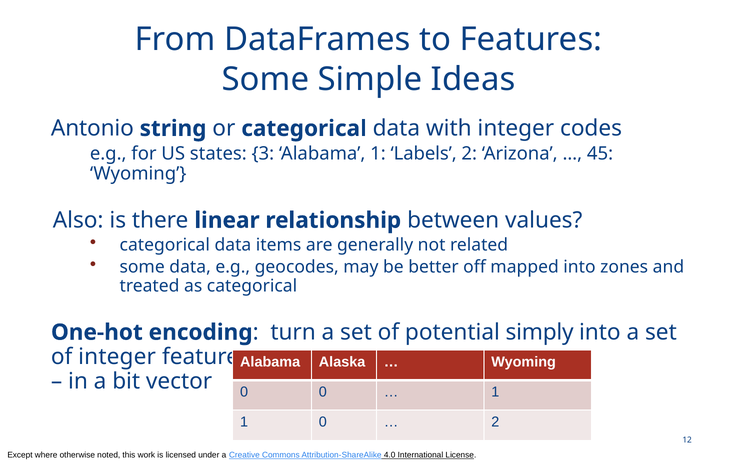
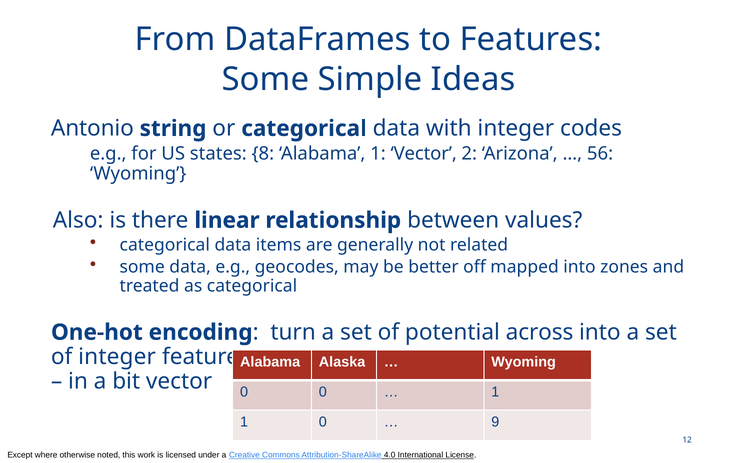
3: 3 -> 8 (263, 154)
1 Labels: Labels -> Vector (424, 154)
45: 45 -> 56 (600, 154)
simply: simply -> across (540, 332)
2: 2 -> 9 (495, 422)
